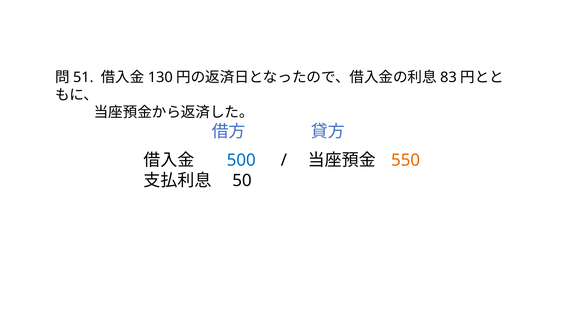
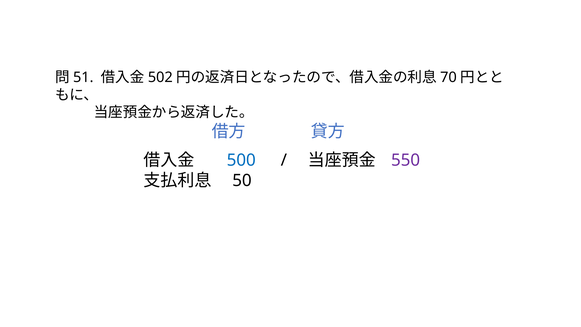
130: 130 -> 502 (160, 77)
83: 83 -> 70 (448, 77)
550 colour: orange -> purple (406, 160)
